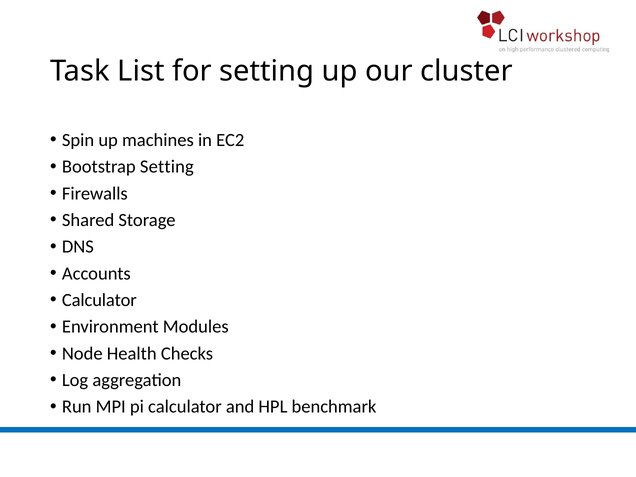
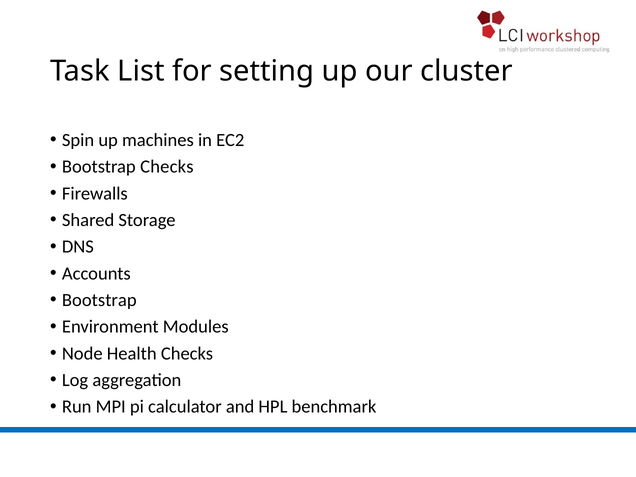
Bootstrap Setting: Setting -> Checks (167, 167)
Calculator: Calculator -> Bootstrap (99, 300)
